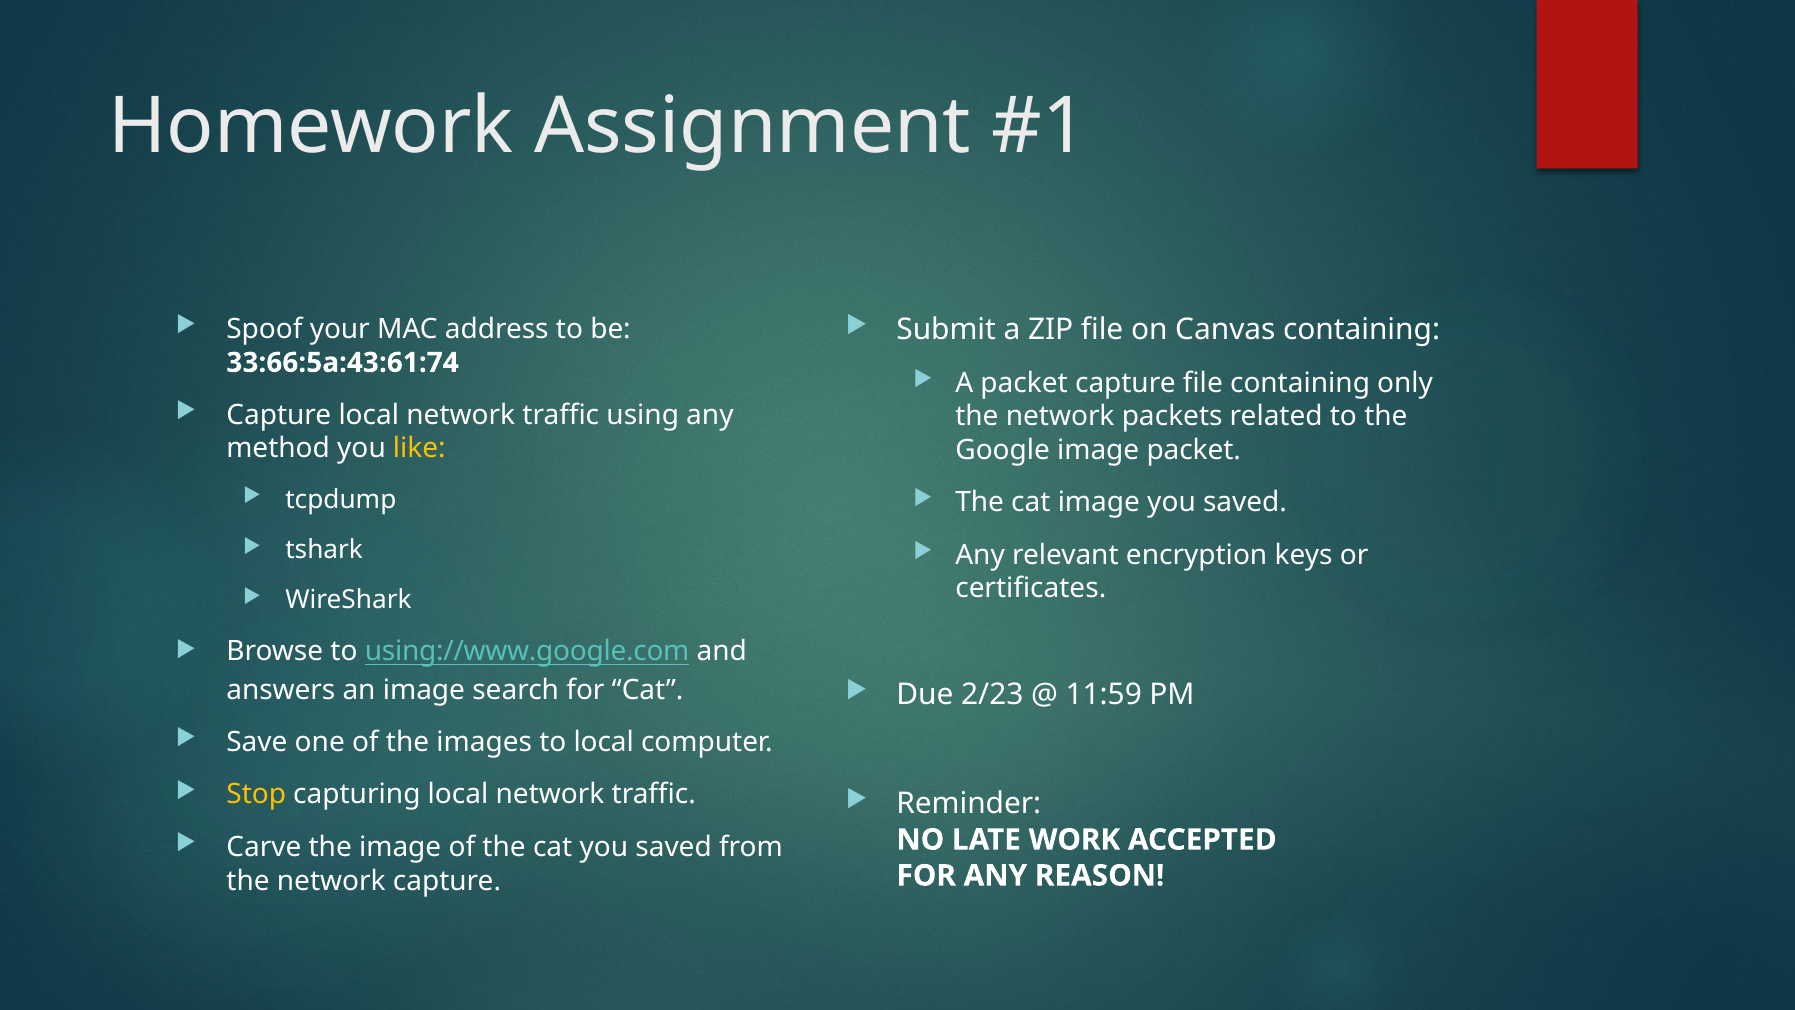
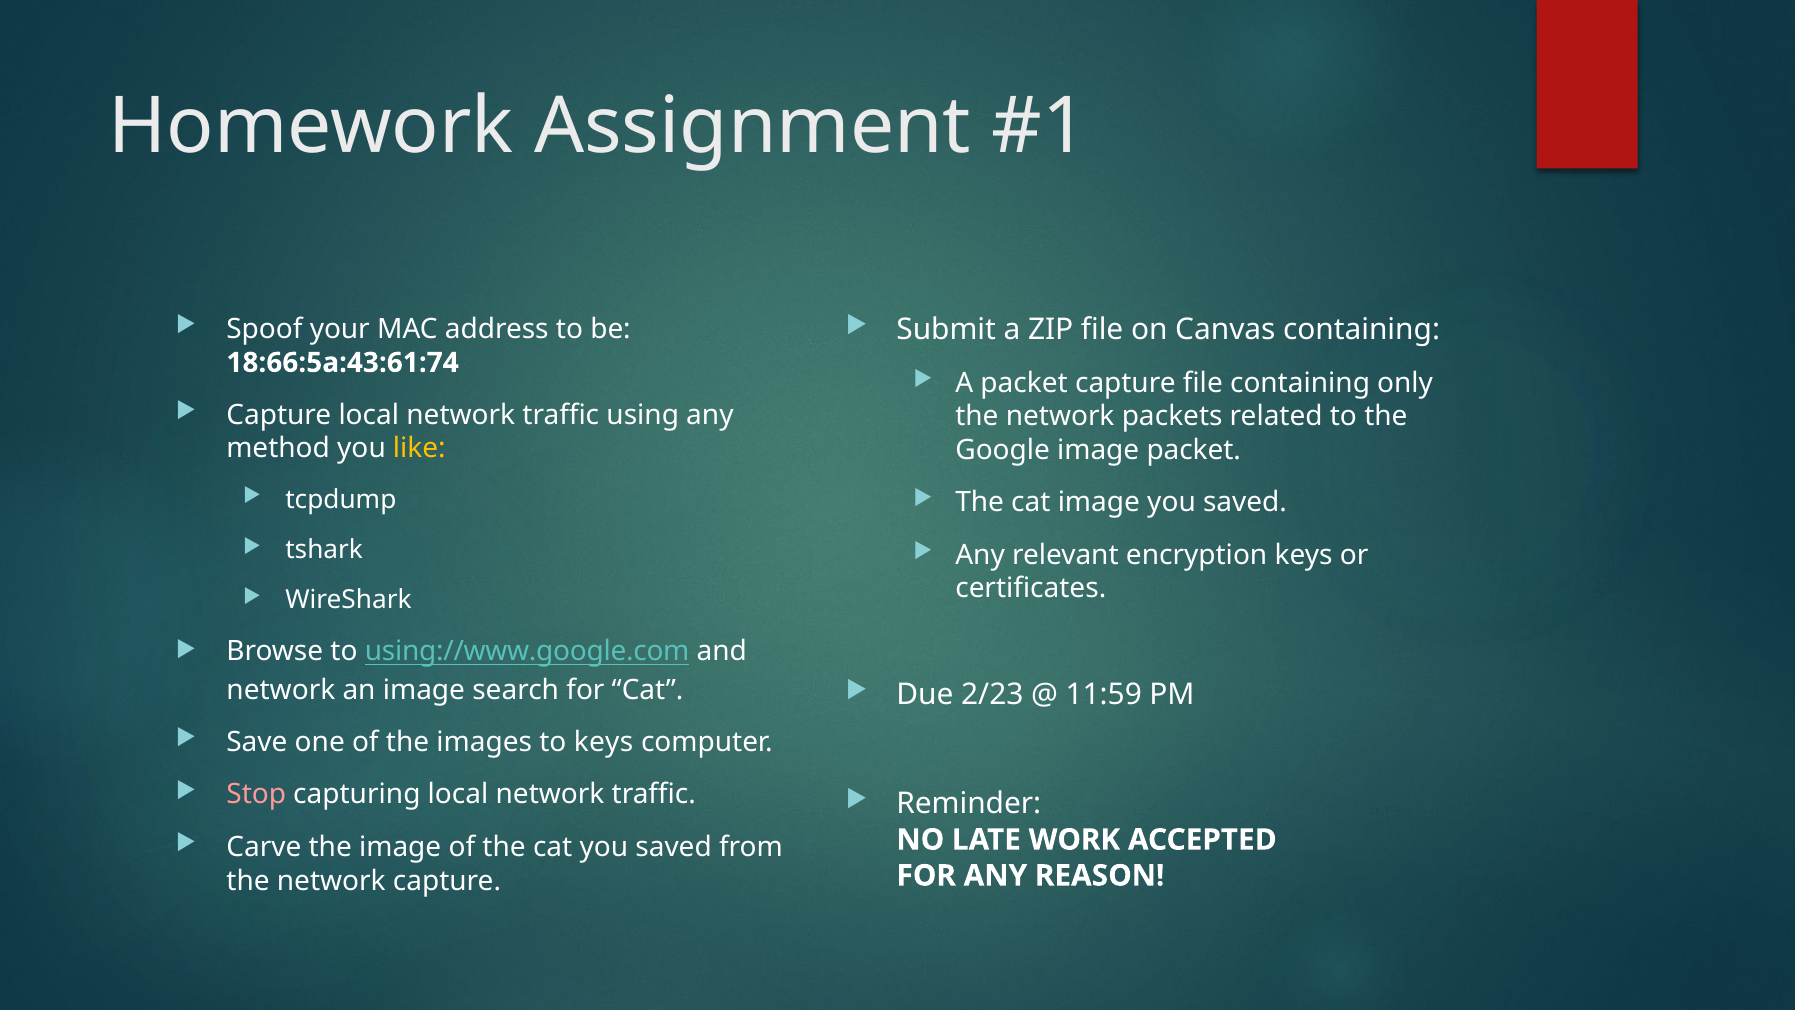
33:66:5a:43:61:74: 33:66:5a:43:61:74 -> 18:66:5a:43:61:74 (343, 363)
answers: answers -> network (281, 690)
to local: local -> keys (604, 742)
Stop colour: yellow -> pink (256, 794)
